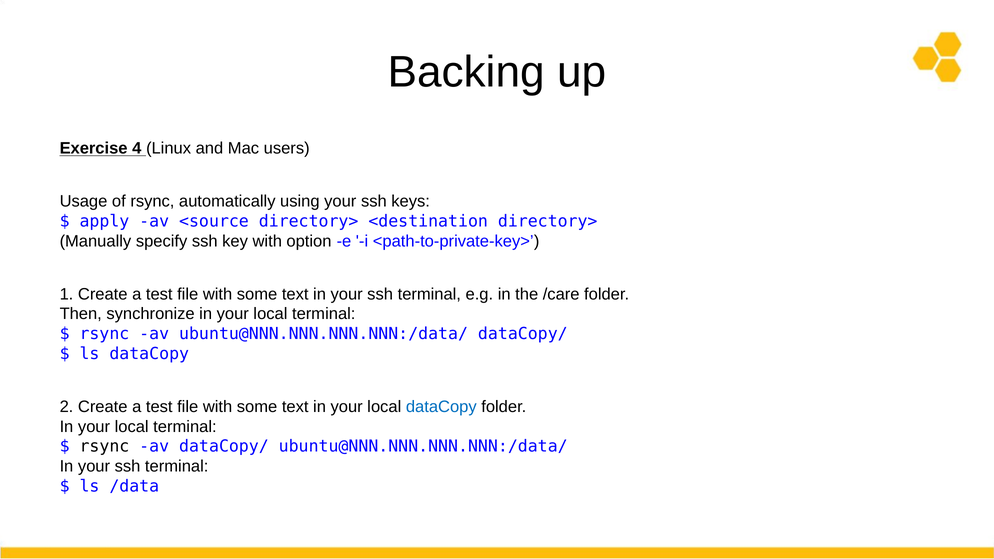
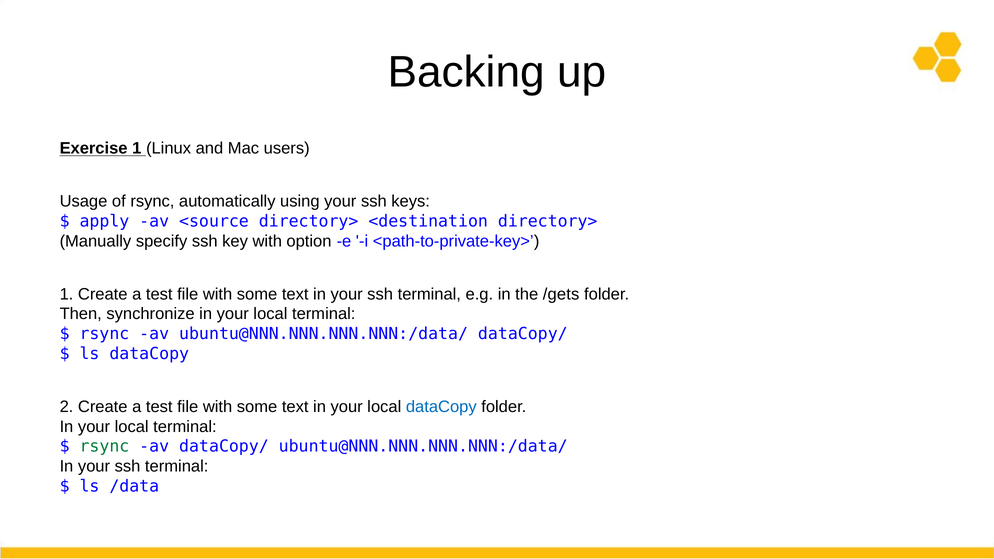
Exercise 4: 4 -> 1 (137, 148)
/care: /care -> /gets (561, 294)
rsync colour: black -> green (104, 447)
